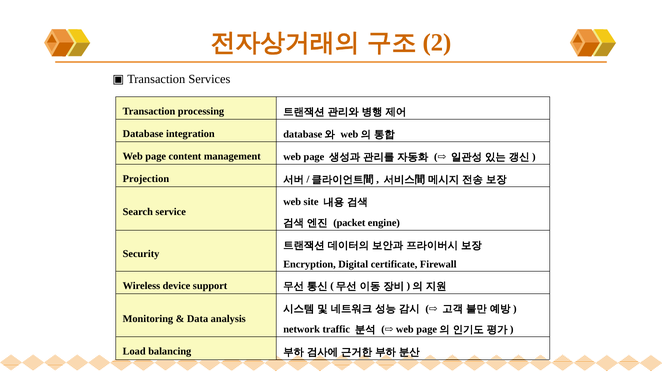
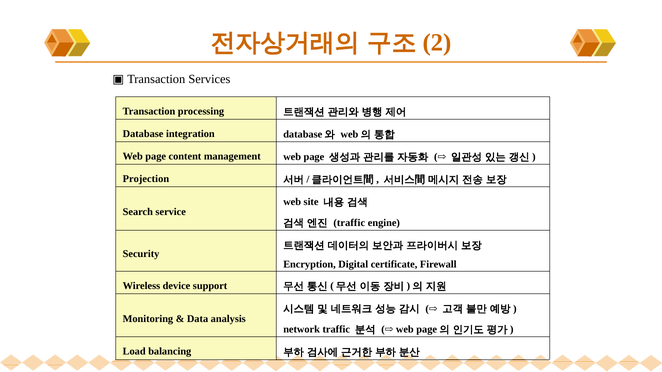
packet: packet -> traffic (349, 223)
